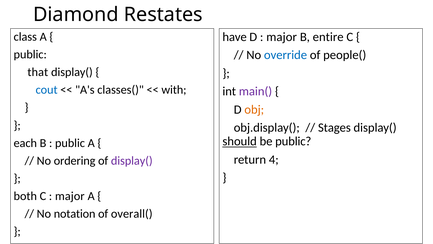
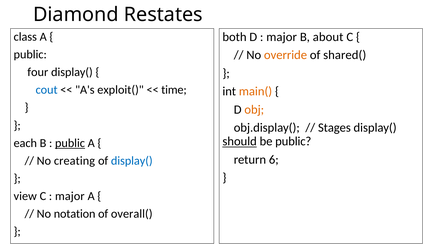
have: have -> both (235, 37)
entire: entire -> about (328, 37)
override colour: blue -> orange (286, 55)
people(: people( -> shared( (345, 55)
that: that -> four (38, 72)
classes(: classes( -> exploit( (121, 90)
with: with -> time (174, 90)
main( colour: purple -> orange (256, 91)
public underline: none -> present (70, 143)
4: 4 -> 6 (274, 159)
ordering: ordering -> creating (74, 160)
display( colour: purple -> blue (132, 160)
both: both -> view (25, 196)
